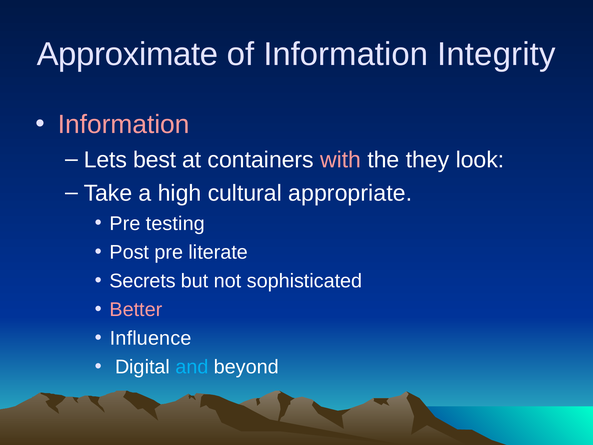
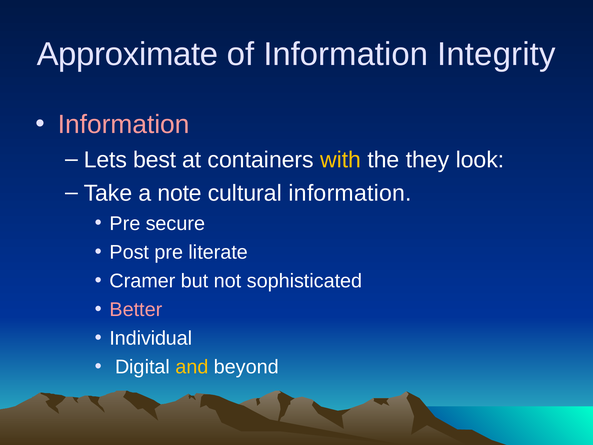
with colour: pink -> yellow (341, 160)
high: high -> note (180, 193)
cultural appropriate: appropriate -> information (350, 193)
testing: testing -> secure (175, 223)
Secrets: Secrets -> Cramer (143, 281)
Influence: Influence -> Individual (151, 338)
and colour: light blue -> yellow (192, 367)
